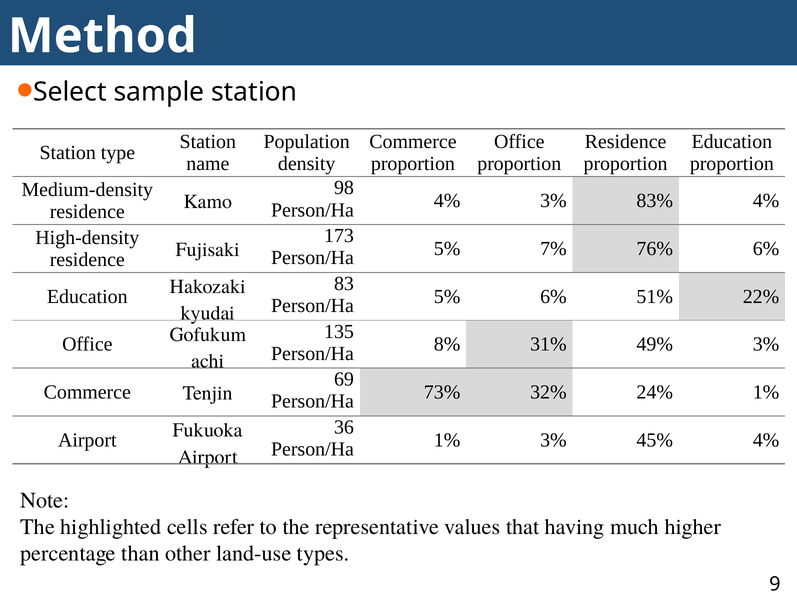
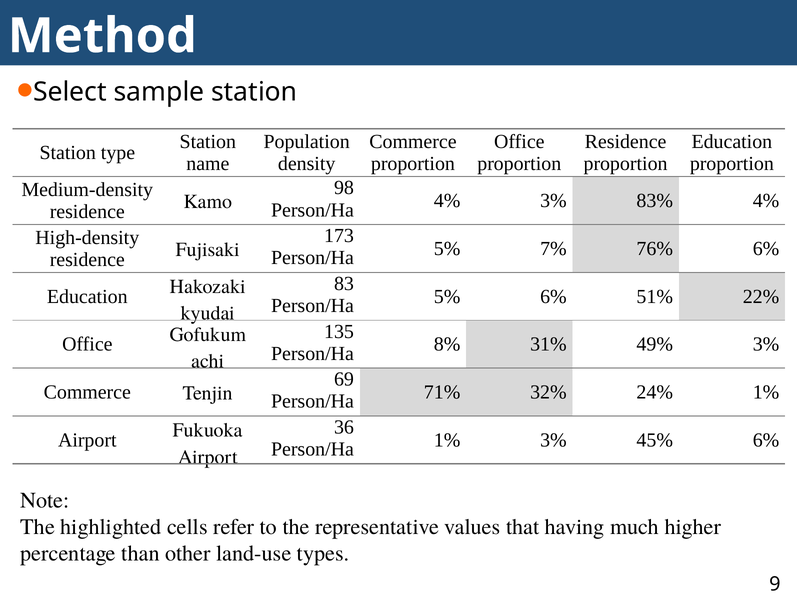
73%: 73% -> 71% (442, 392)
45% 4%: 4% -> 6% (766, 440)
